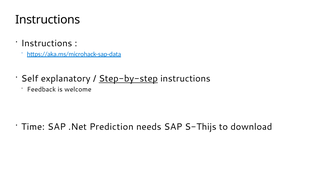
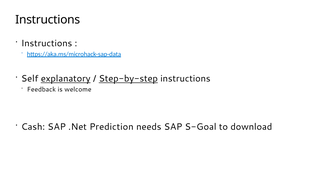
explanatory underline: none -> present (66, 79)
Time: Time -> Cash (33, 127)
S-Thijs: S-Thijs -> S-Goal (201, 127)
